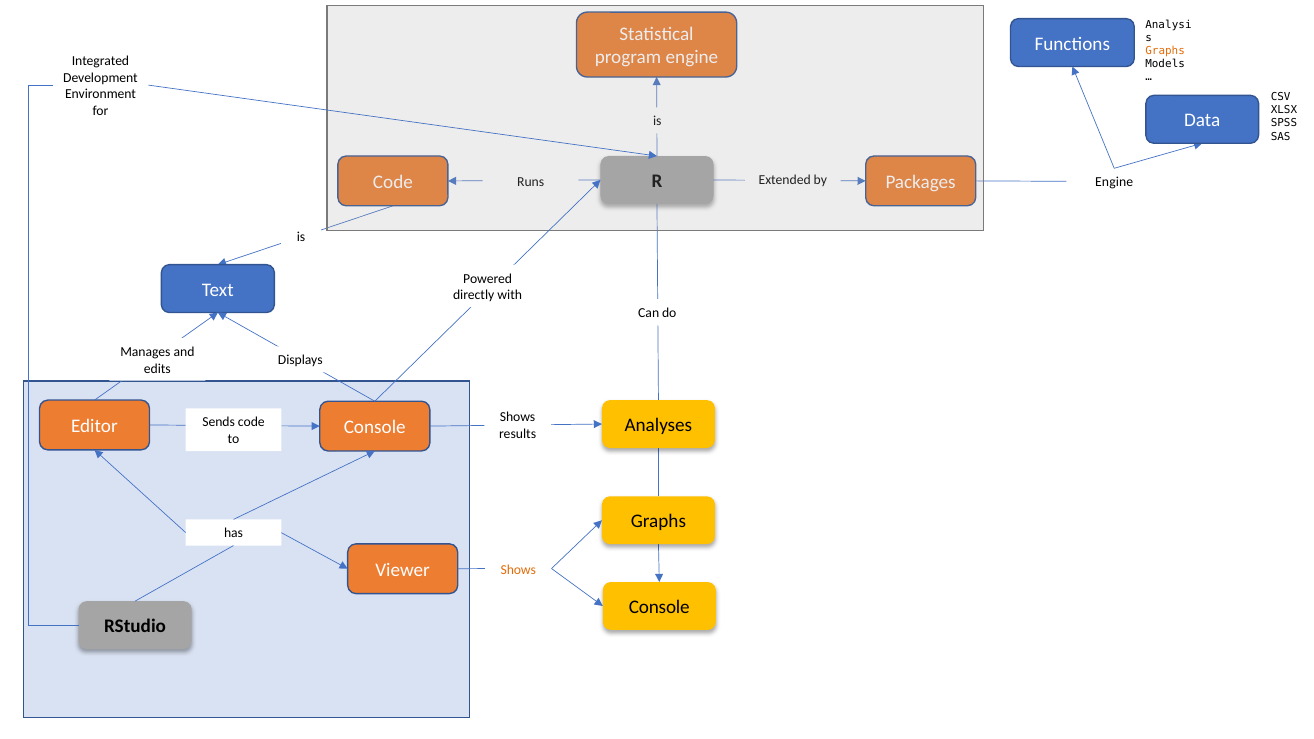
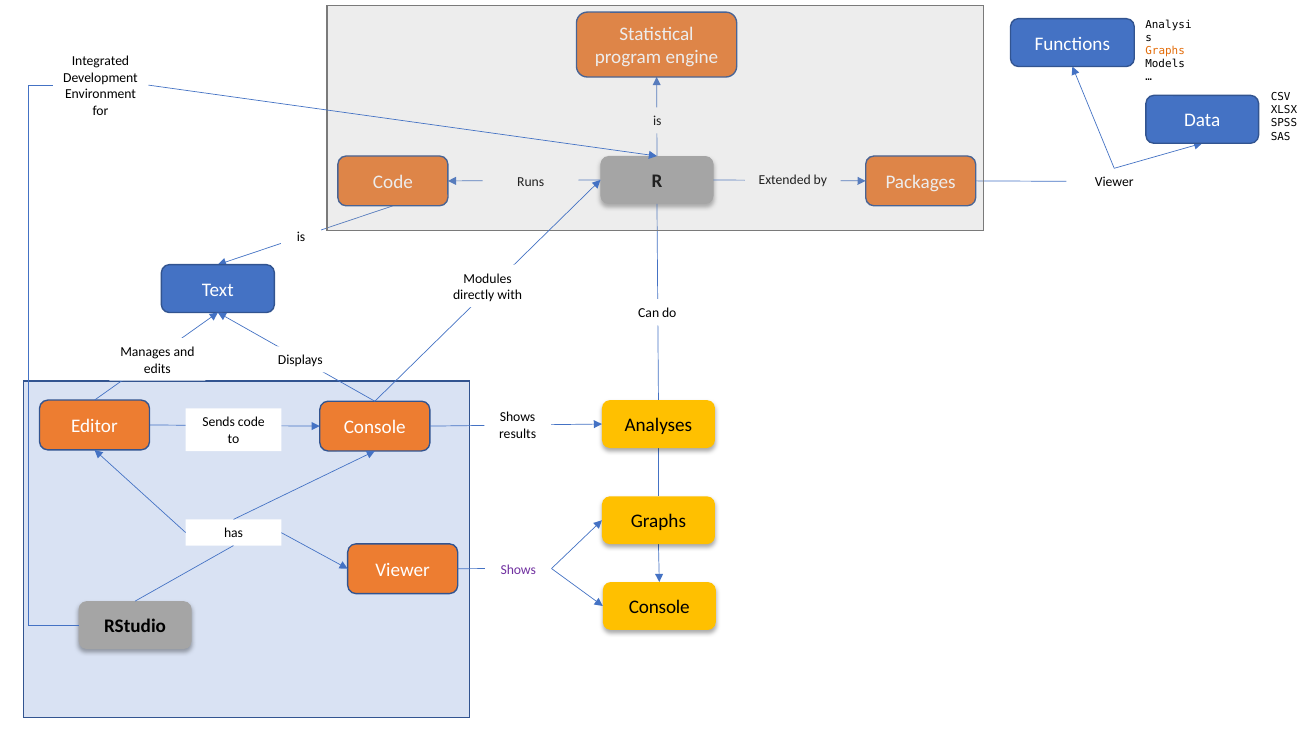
Engine: Engine -> Viewer (1114, 182)
Powered: Powered -> Modules (488, 279)
Shows colour: orange -> purple (518, 570)
